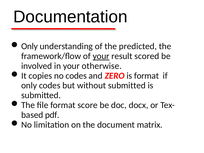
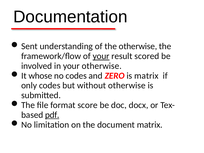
Only: Only -> Sent (29, 46)
the predicted: predicted -> otherwise (138, 46)
copies: copies -> whose (40, 76)
is format: format -> matrix (146, 76)
without submitted: submitted -> otherwise (127, 85)
pdf underline: none -> present (52, 115)
